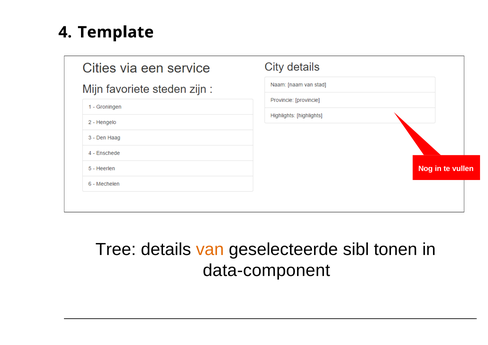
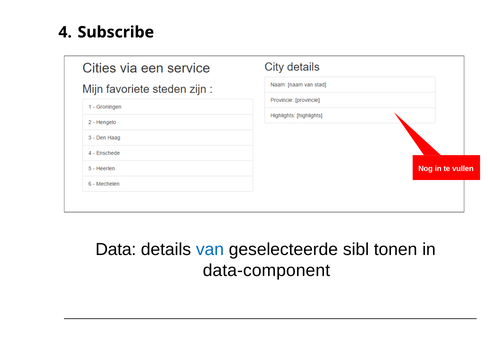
Template: Template -> Subscribe (116, 32)
Tree: Tree -> Data (116, 250)
van colour: orange -> blue (210, 250)
